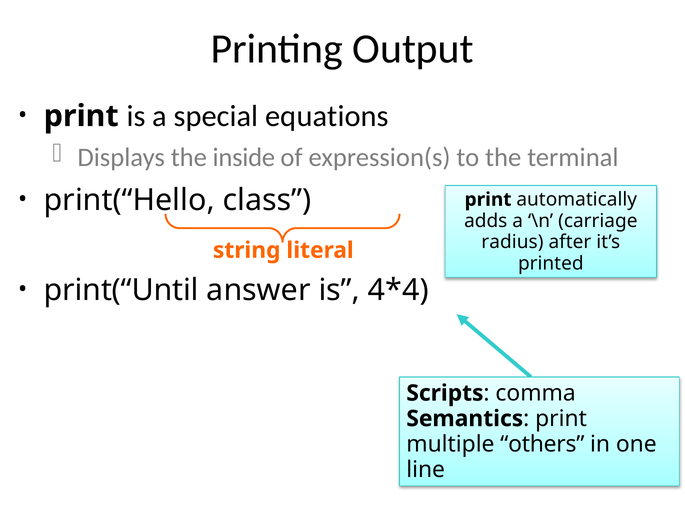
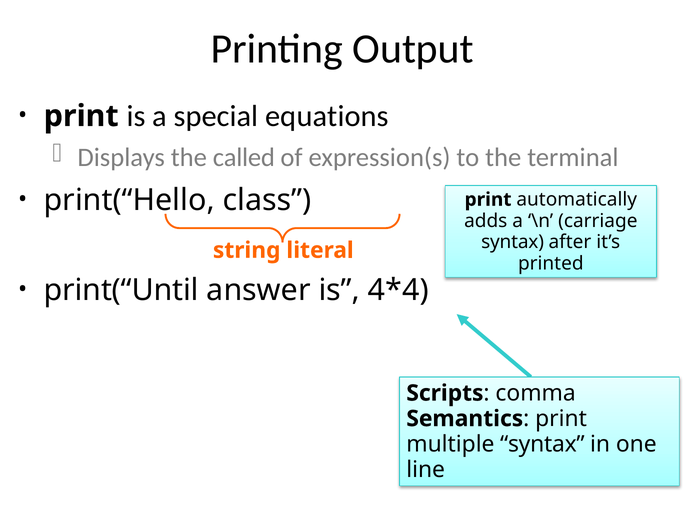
inside: inside -> called (244, 157)
radius: radius -> syntax (513, 242)
multiple others: others -> syntax (542, 444)
